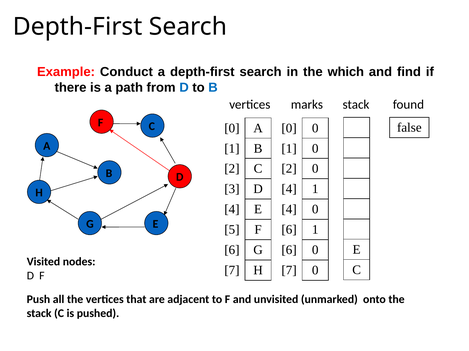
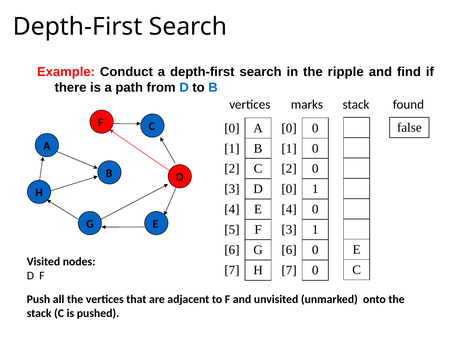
which: which -> ripple (346, 72)
4: 4 -> 0 (289, 189)
6: 6 -> 3 (289, 230)
